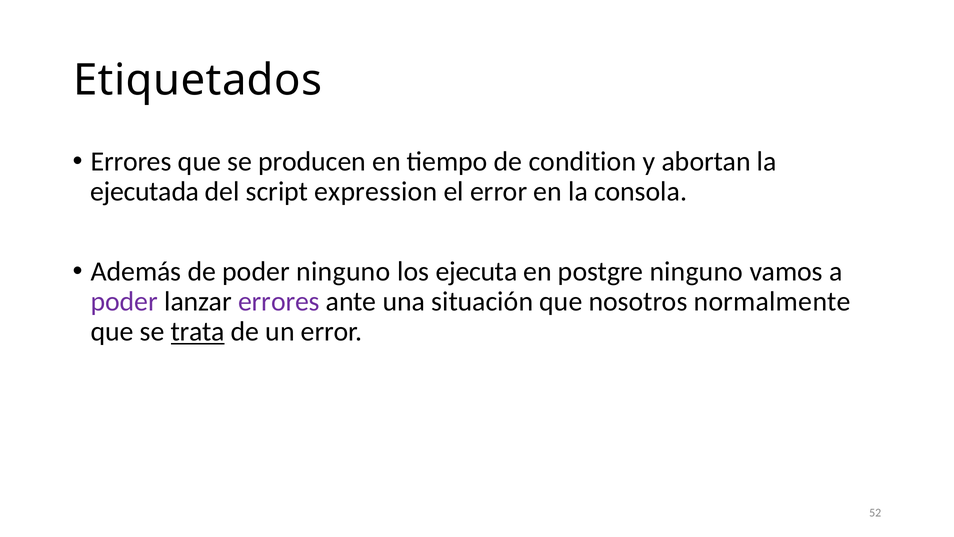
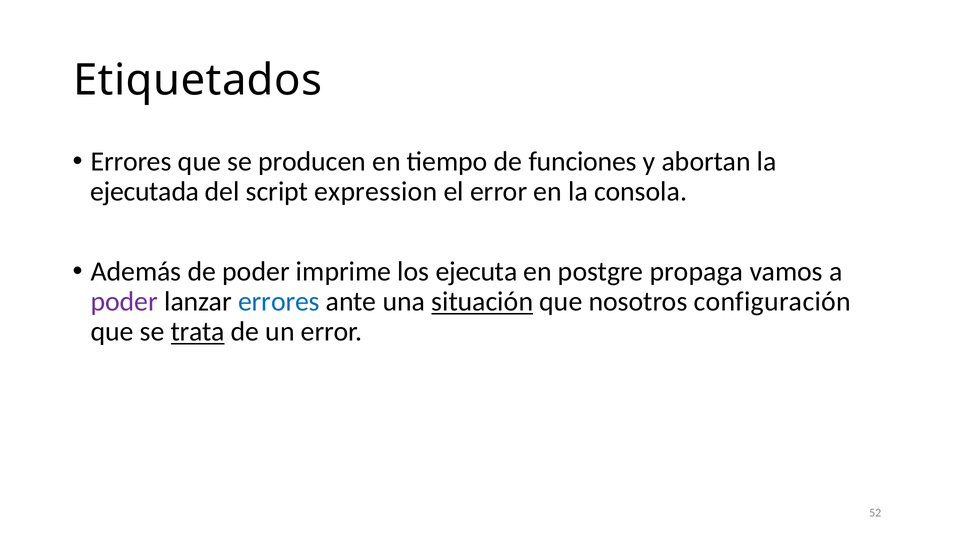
condition: condition -> funciones (583, 161)
poder ninguno: ninguno -> imprime (344, 271)
postgre ninguno: ninguno -> propaga (696, 271)
errores colour: purple -> blue (279, 301)
situación underline: none -> present (482, 301)
normalmente: normalmente -> configuración (772, 301)
